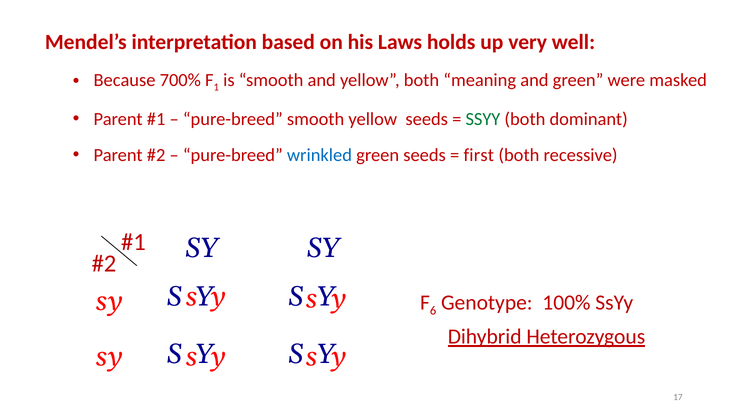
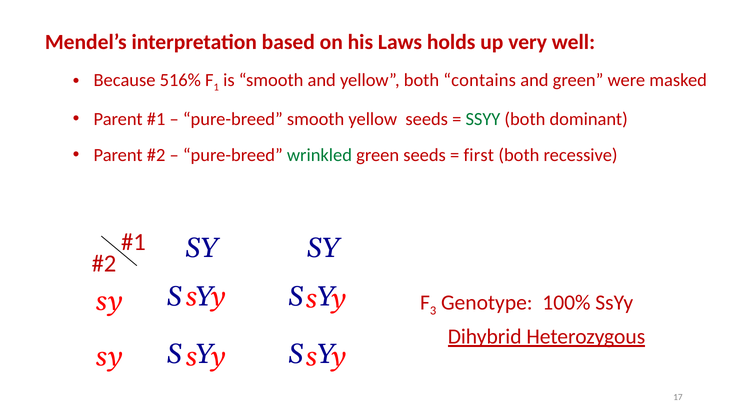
700%: 700% -> 516% (180, 80)
meaning: meaning -> contains (480, 80)
wrinkled colour: blue -> green (319, 155)
6: 6 -> 3 (433, 311)
